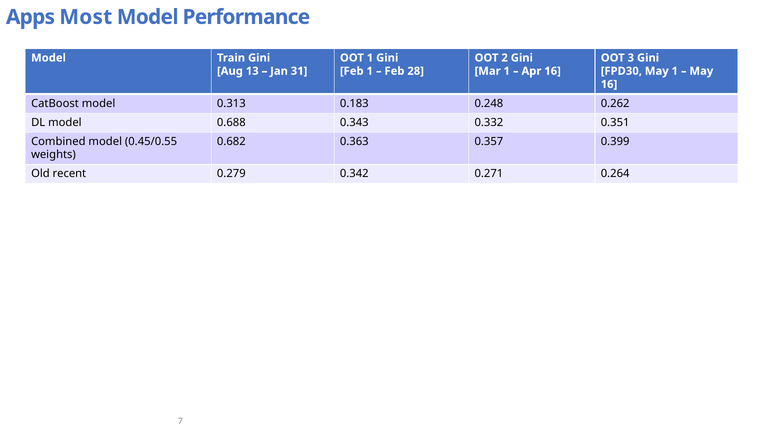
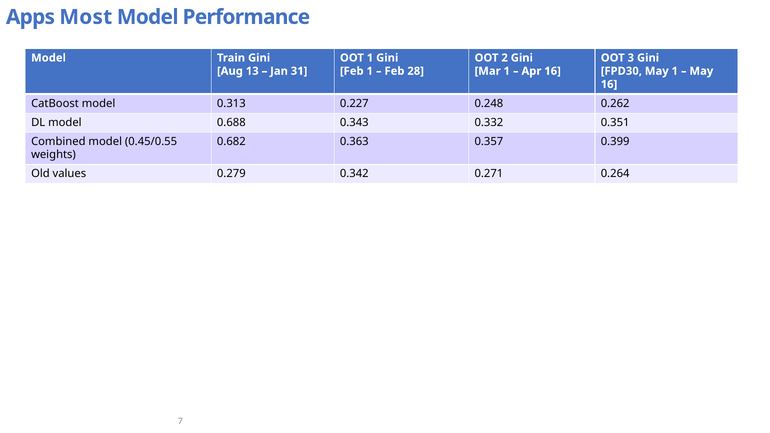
0.183: 0.183 -> 0.227 (354, 103)
recent: recent -> values (69, 174)
